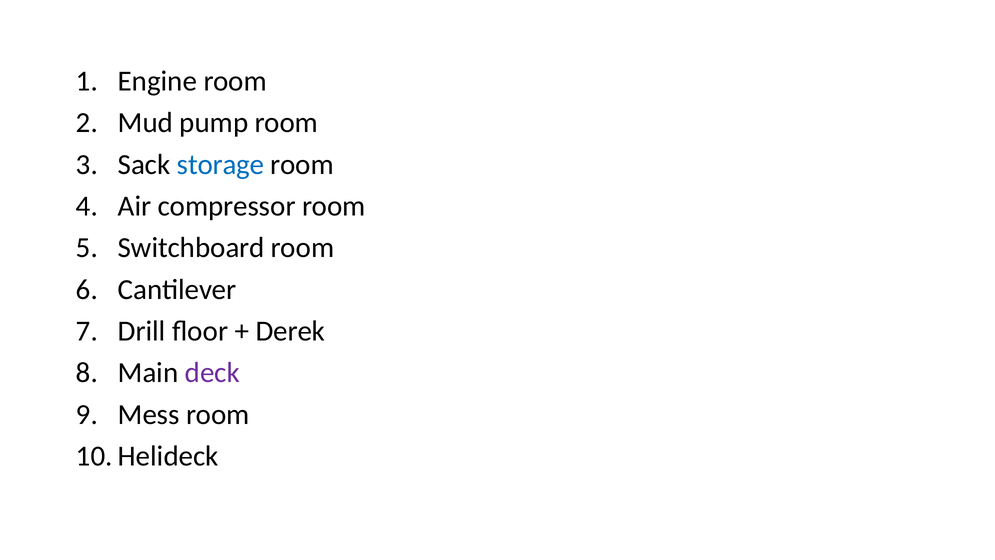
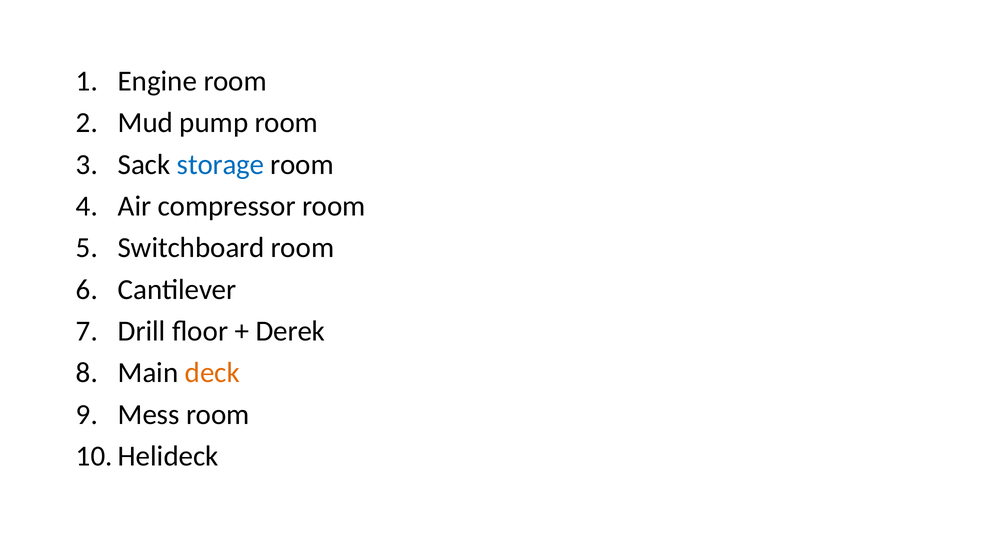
deck colour: purple -> orange (212, 373)
